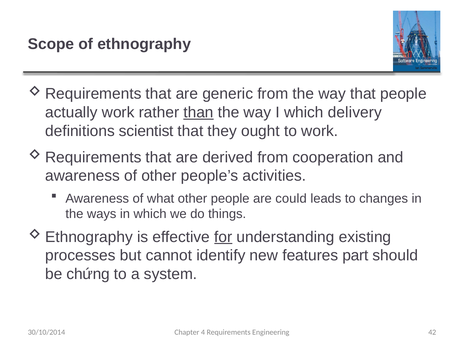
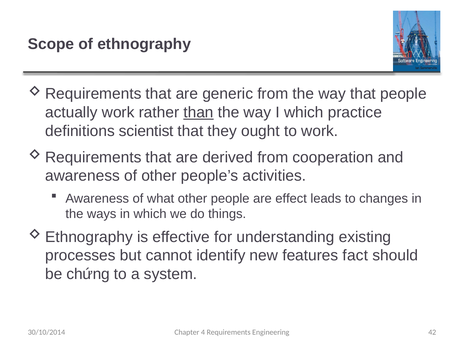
delivery: delivery -> practice (355, 112)
could: could -> effect (291, 198)
for underline: present -> none (223, 237)
part: part -> fact (355, 256)
